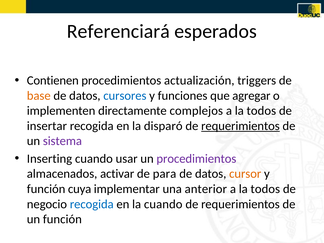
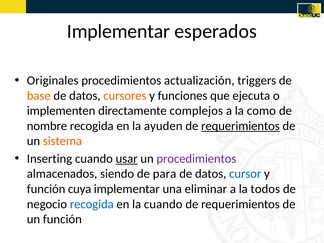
Referenciará: Referenciará -> Implementar (119, 31)
Contienen: Contienen -> Originales (53, 81)
cursores colour: blue -> orange (125, 96)
agregar: agregar -> ejecuta (251, 96)
todos: todos -> como (261, 111)
insertar: insertar -> nombre (47, 126)
disparó: disparó -> ayuden (163, 126)
sistema colour: purple -> orange (62, 141)
usar underline: none -> present (127, 159)
activar: activar -> siendo (117, 174)
cursor colour: orange -> blue (245, 174)
anterior: anterior -> eliminar (206, 189)
